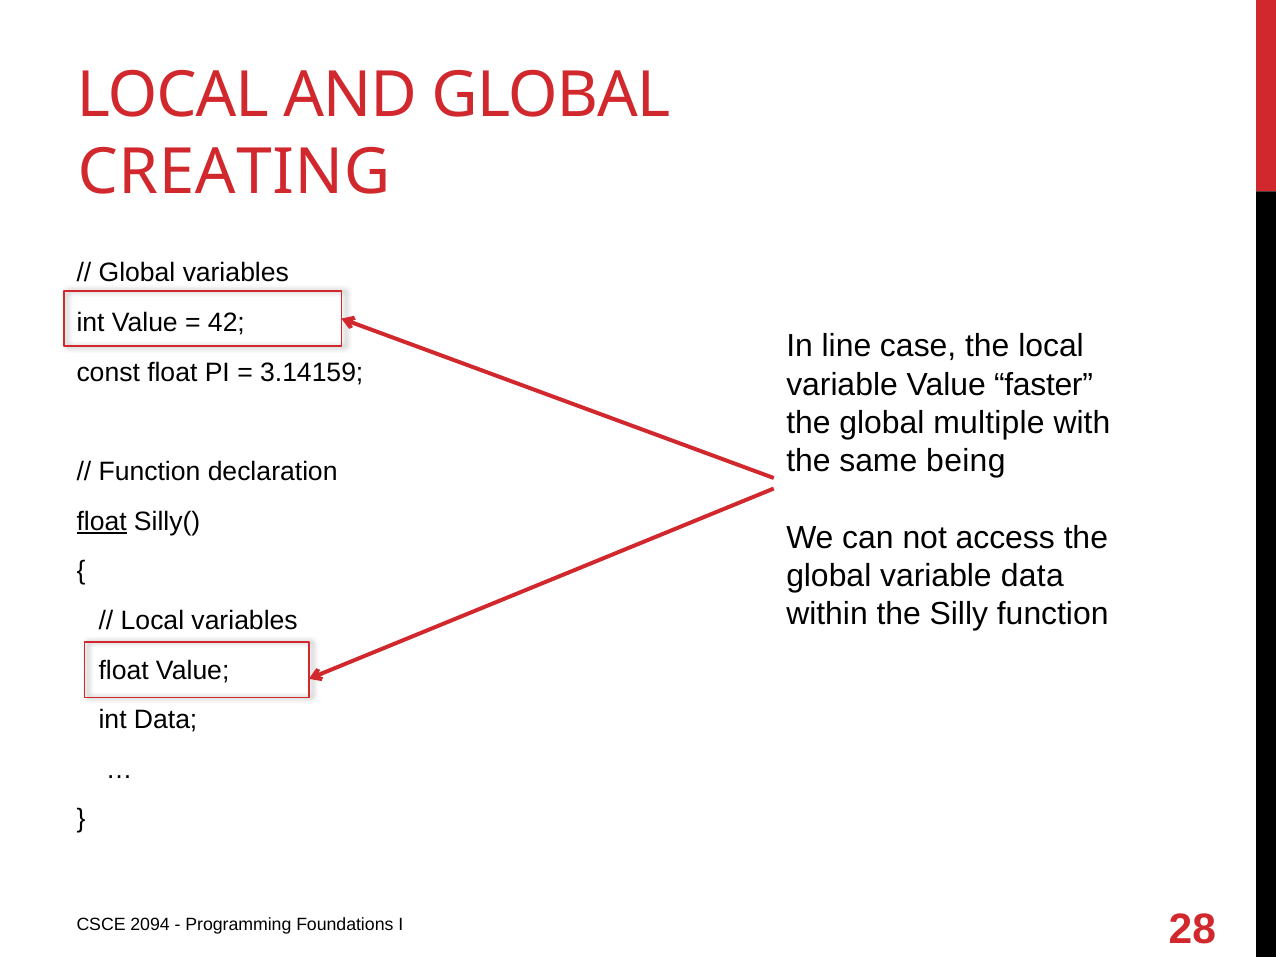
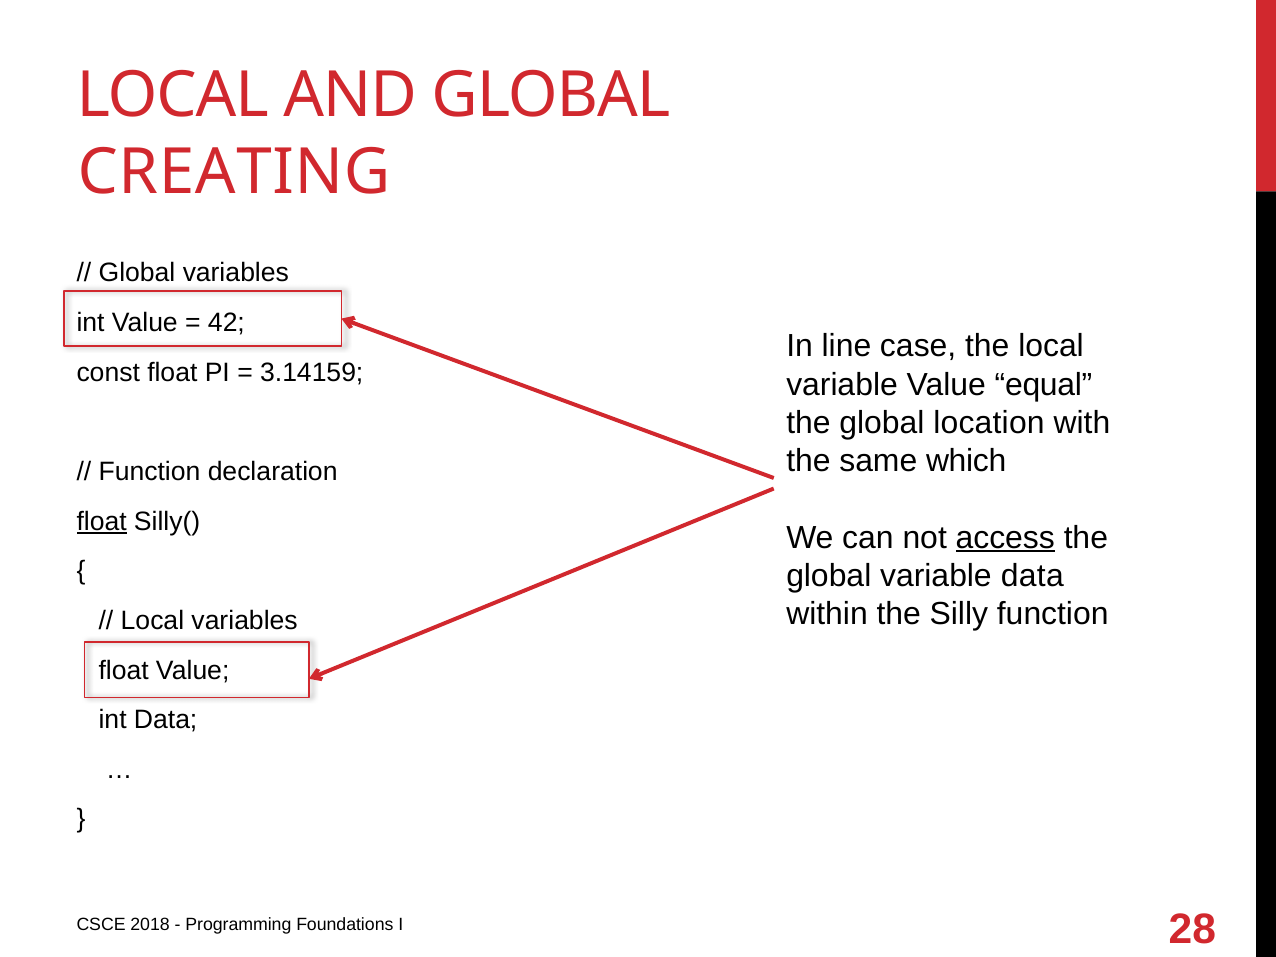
faster: faster -> equal (1044, 385)
multiple: multiple -> location (989, 423)
being: being -> which (966, 461)
access underline: none -> present (1005, 538)
2094: 2094 -> 2018 (150, 924)
